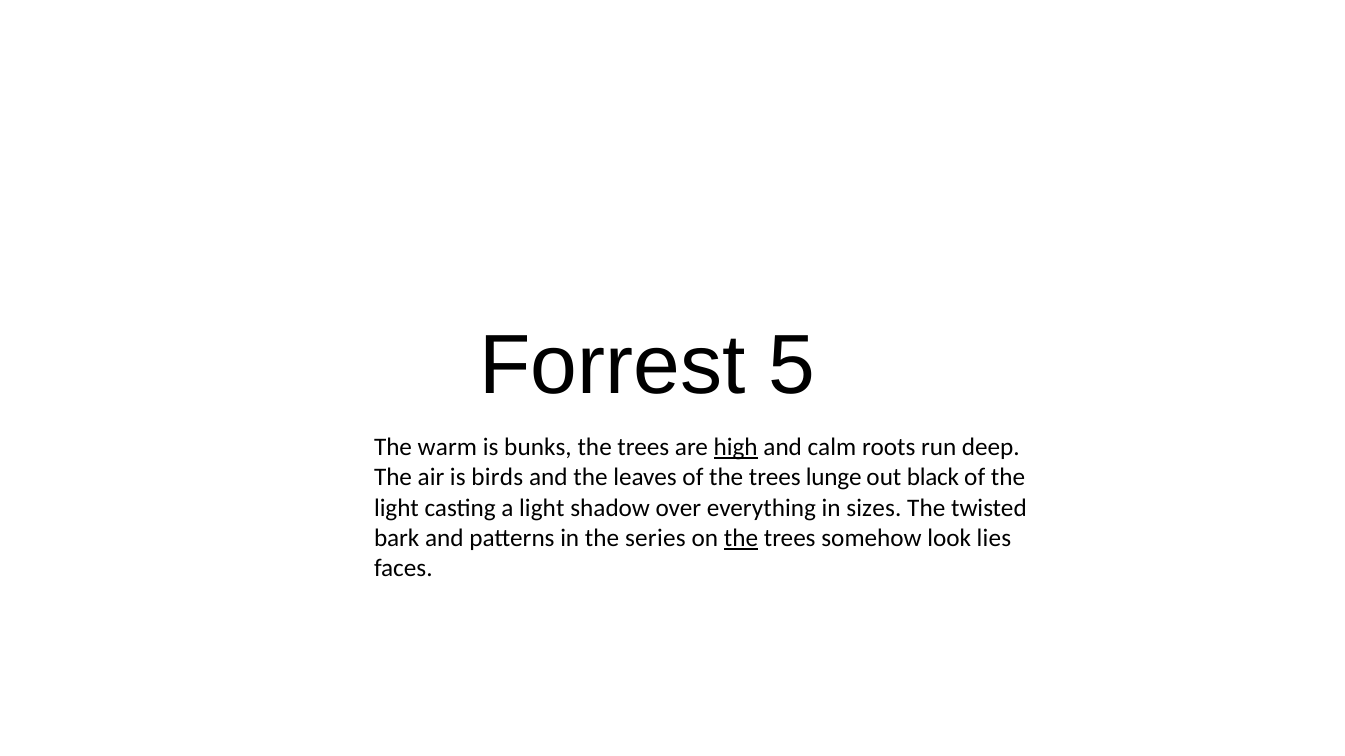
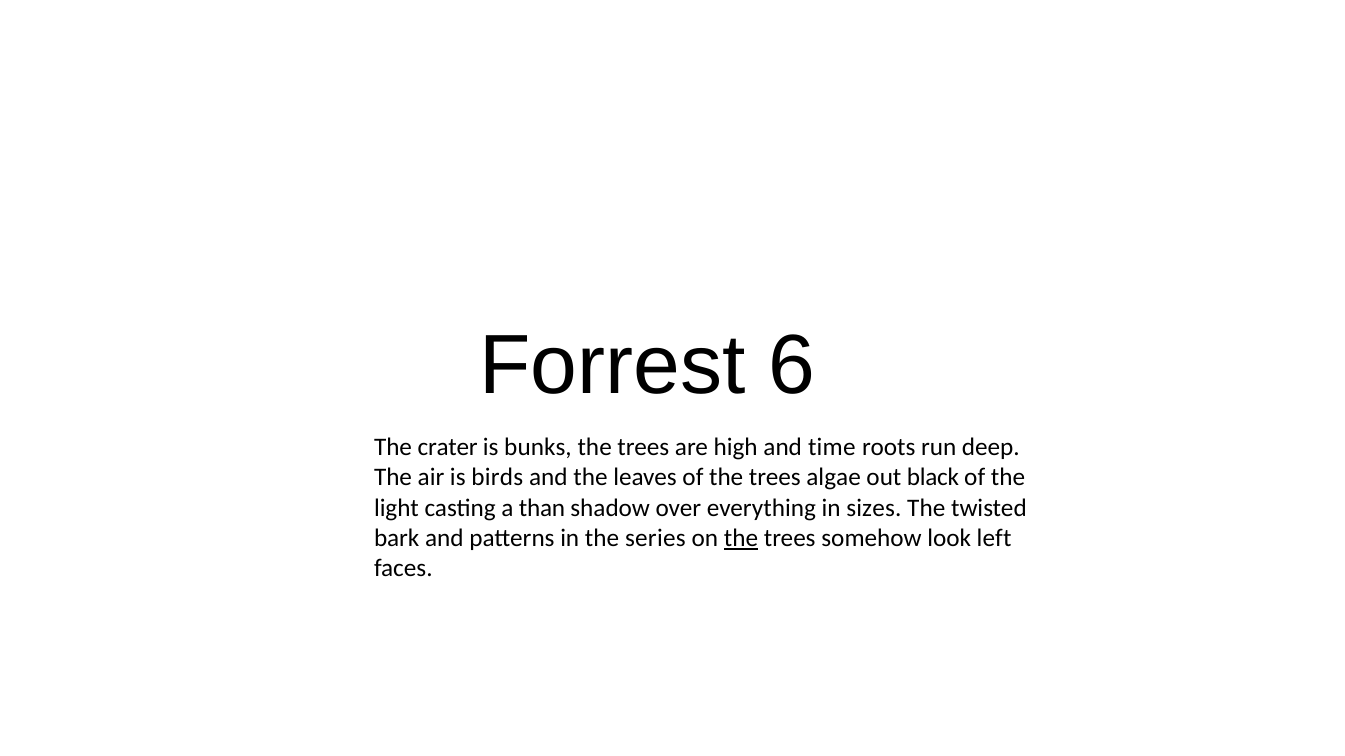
5: 5 -> 6 (792, 366)
warm: warm -> crater (448, 448)
high underline: present -> none (736, 448)
calm: calm -> time (832, 448)
lunge: lunge -> algae (834, 478)
a light: light -> than (542, 508)
lies: lies -> left (994, 538)
